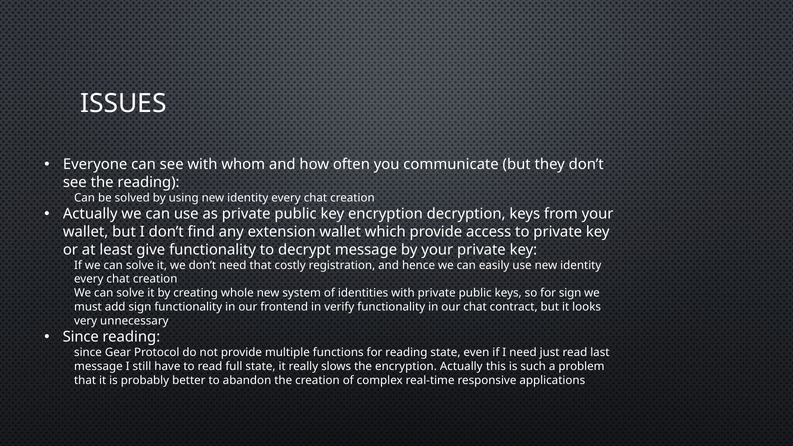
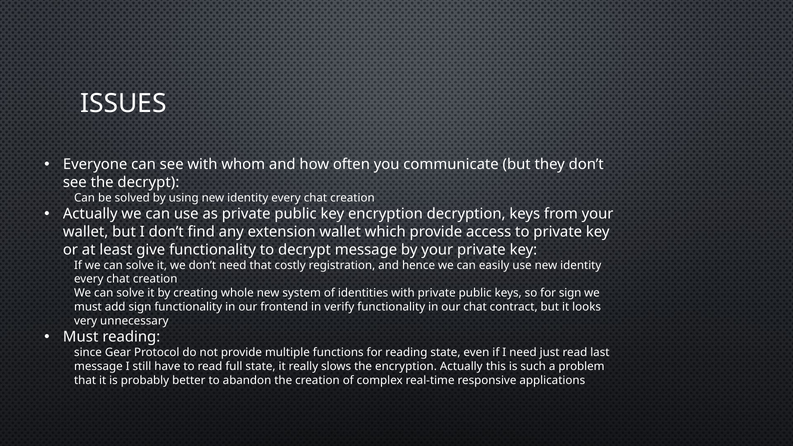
the reading: reading -> decrypt (148, 182)
Since: Since -> Must (81, 337)
